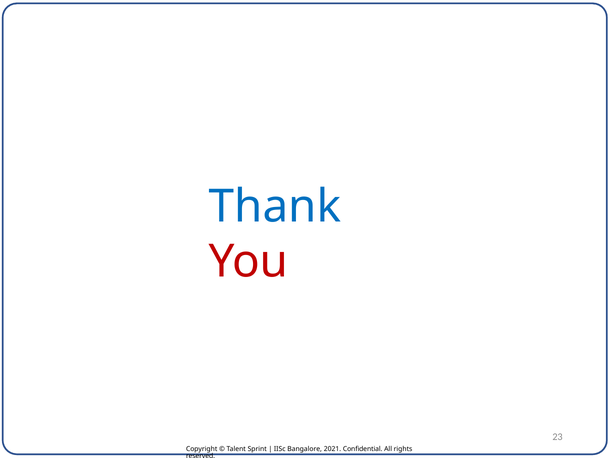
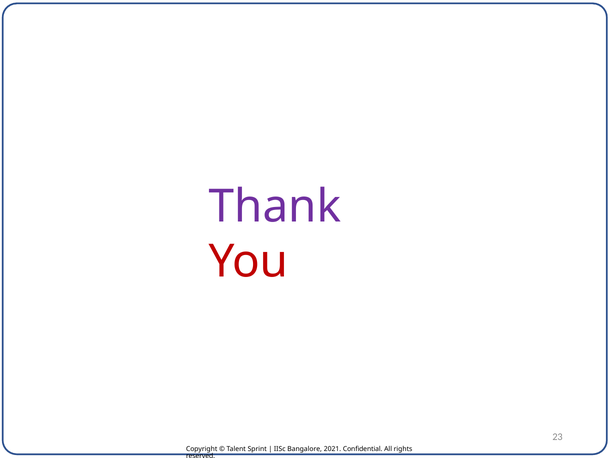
Thank colour: blue -> purple (275, 207)
